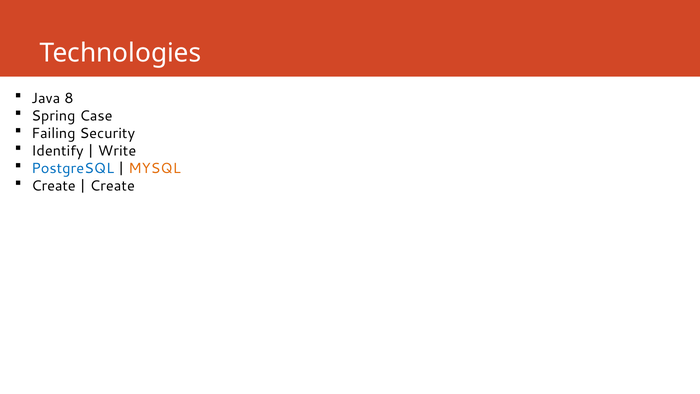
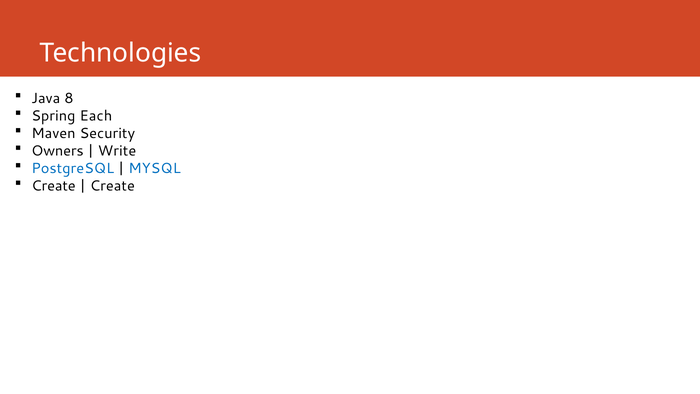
Case: Case -> Each (96, 116)
Failing: Failing -> Maven (53, 133)
Identify: Identify -> Owners (57, 151)
MYSQL colour: orange -> blue (155, 168)
